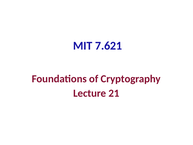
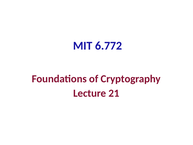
7.621: 7.621 -> 6.772 (109, 46)
